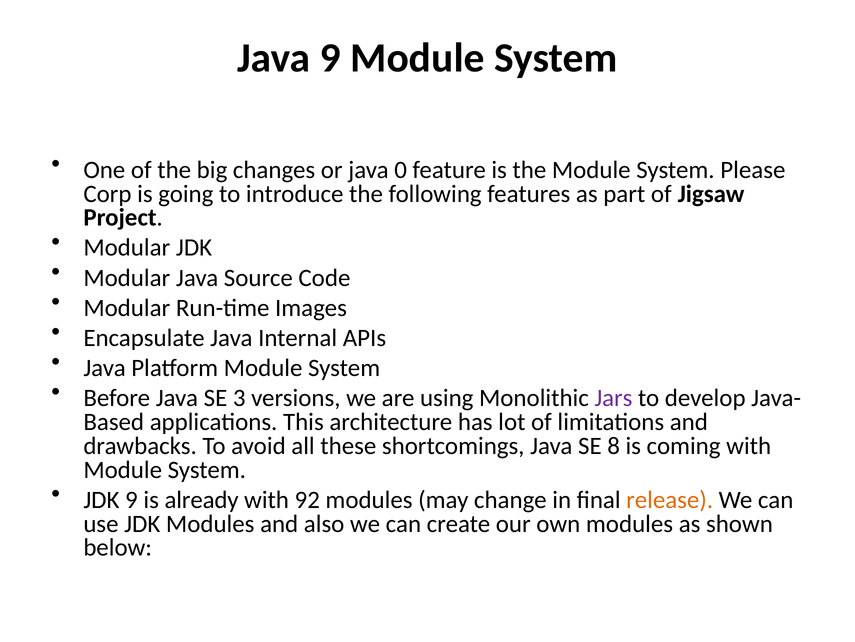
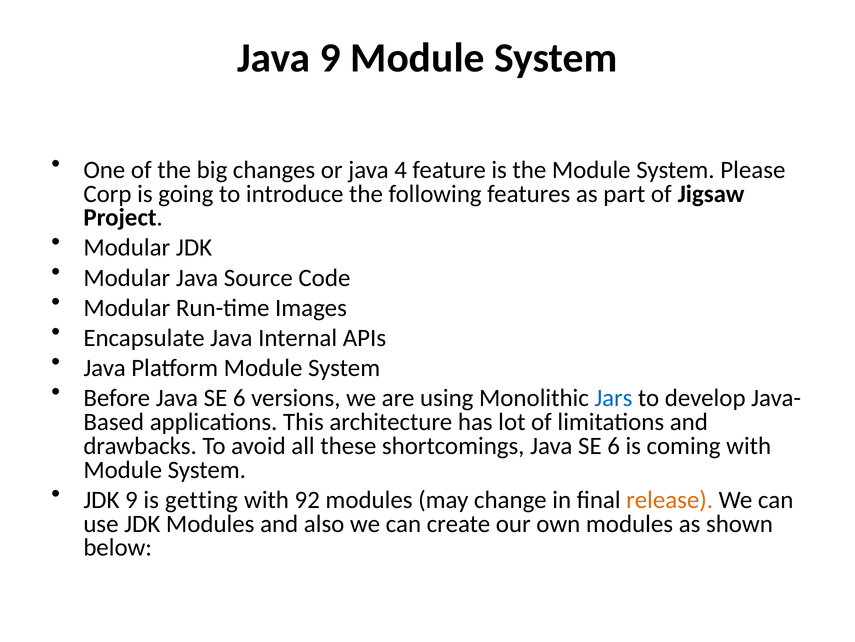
0: 0 -> 4 (401, 170)
Before Java SE 3: 3 -> 6 (239, 397)
Jars colour: purple -> blue (613, 397)
shortcomings Java SE 8: 8 -> 6 (614, 445)
already: already -> getting (201, 499)
